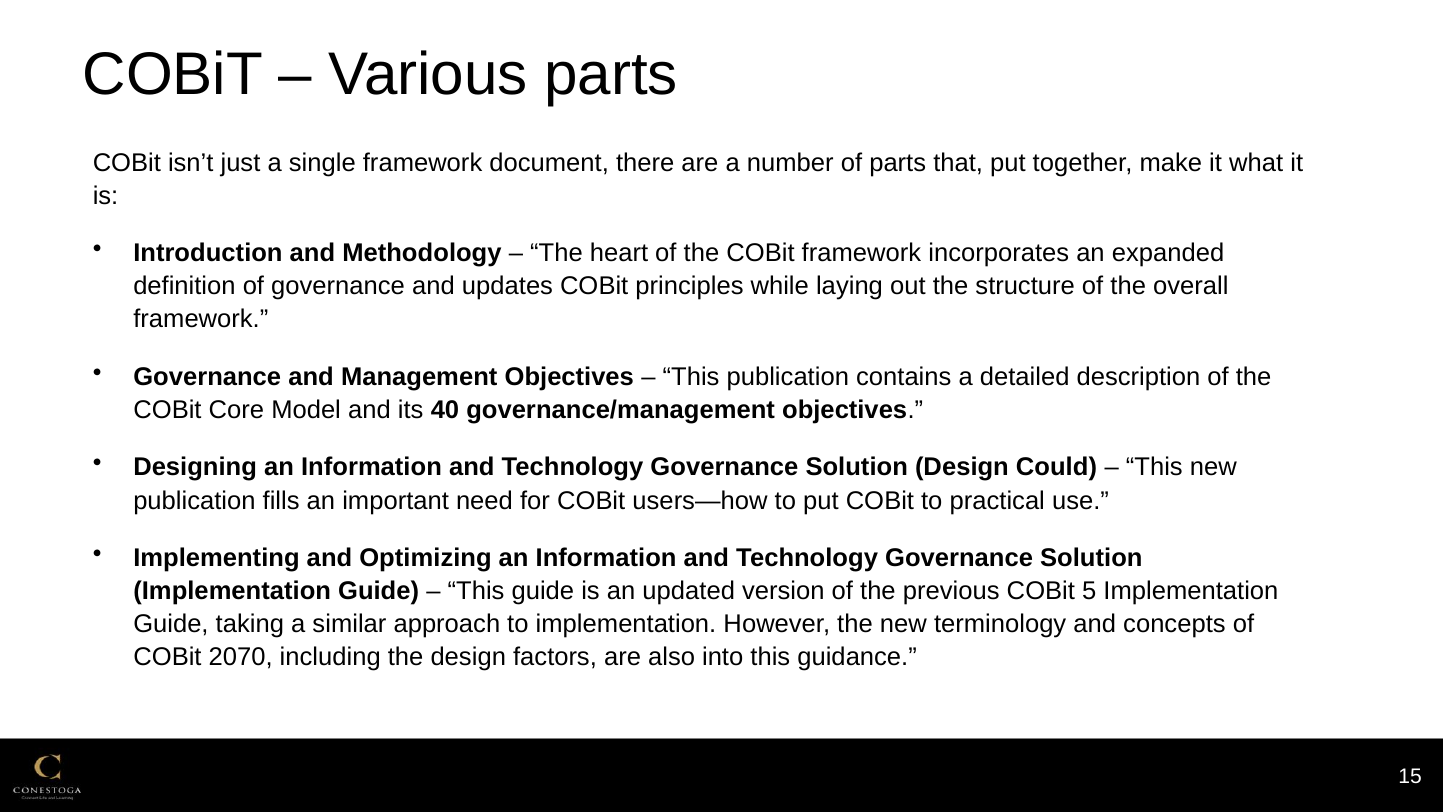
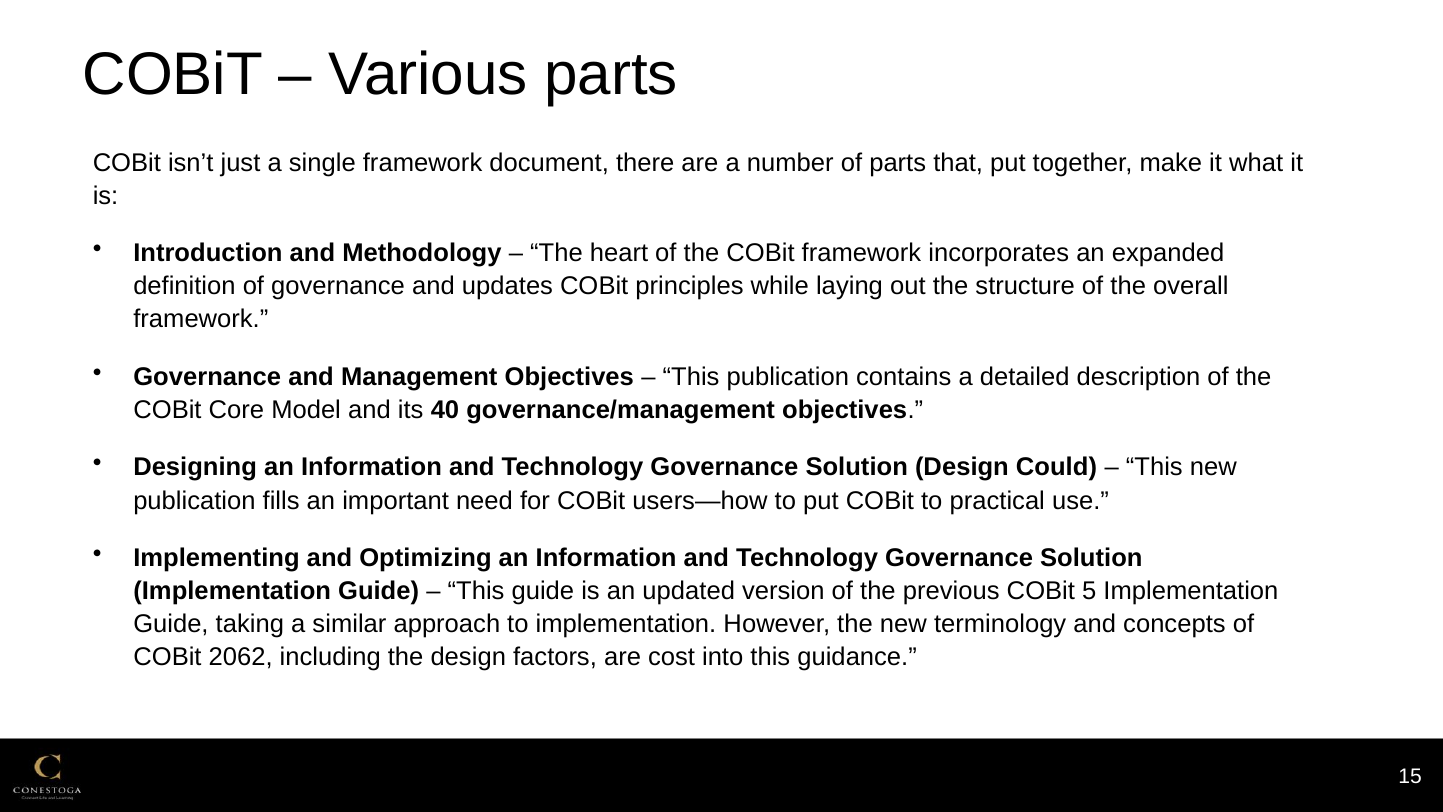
2070: 2070 -> 2062 (241, 657)
also: also -> cost (672, 657)
